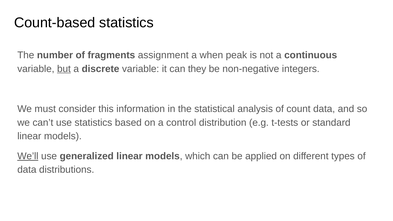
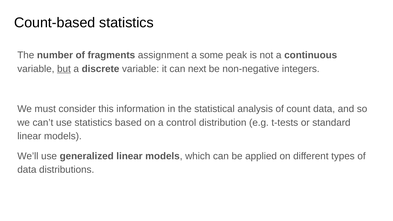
when: when -> some (211, 55)
they: they -> next (197, 69)
We’ll underline: present -> none (28, 156)
